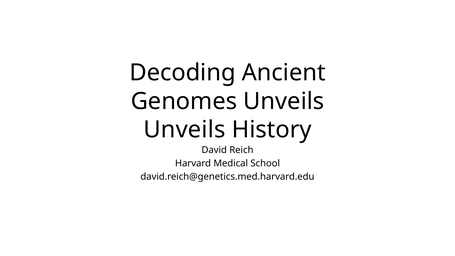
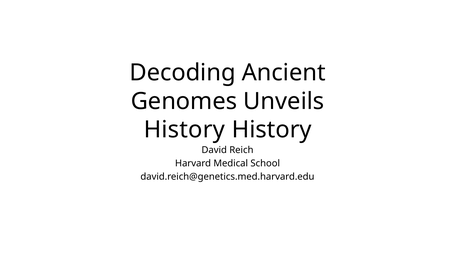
Unveils: Unveils -> History (184, 130)
